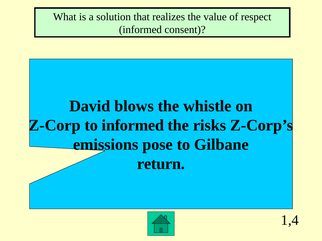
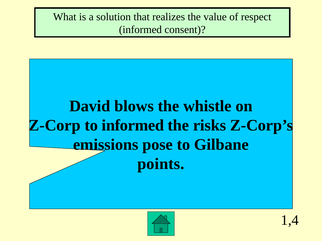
return: return -> points (161, 164)
